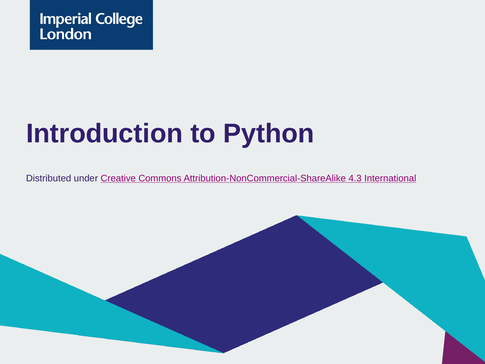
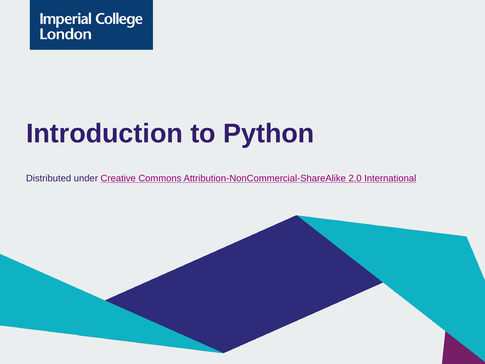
4.3: 4.3 -> 2.0 (355, 178)
